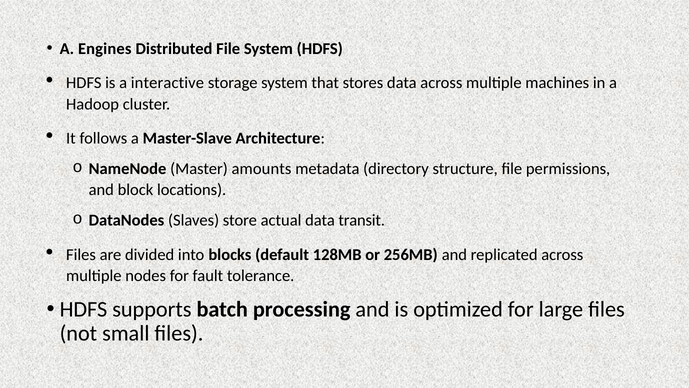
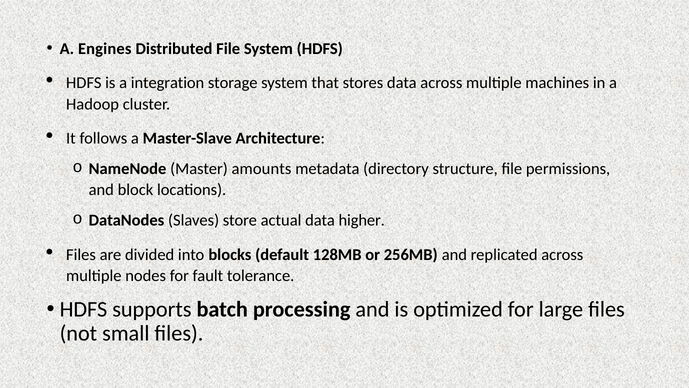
interactive: interactive -> integration (168, 83)
transit: transit -> higher (362, 220)
